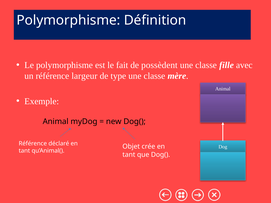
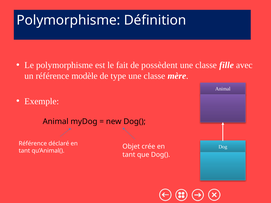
largeur: largeur -> modèle (85, 76)
